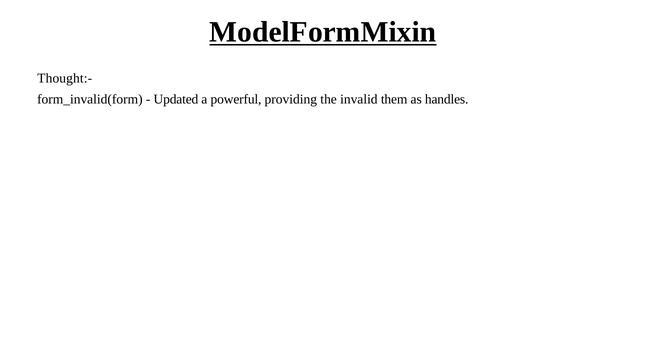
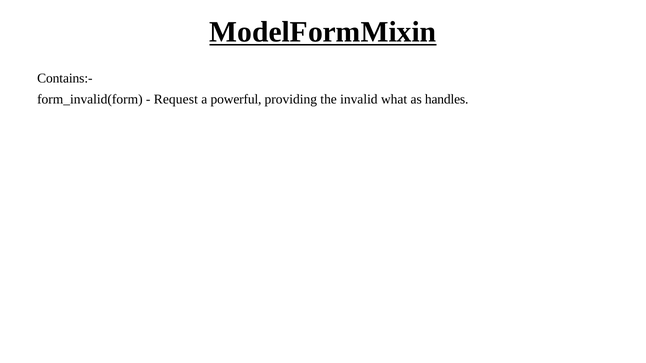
Thought:-: Thought:- -> Contains:- (65, 78)
Updated: Updated -> Request (176, 100)
them: them -> what (394, 100)
